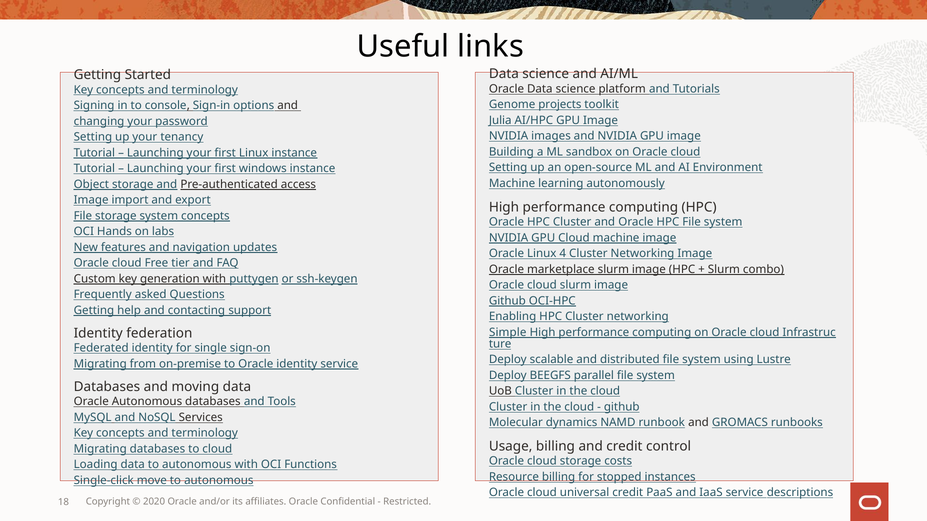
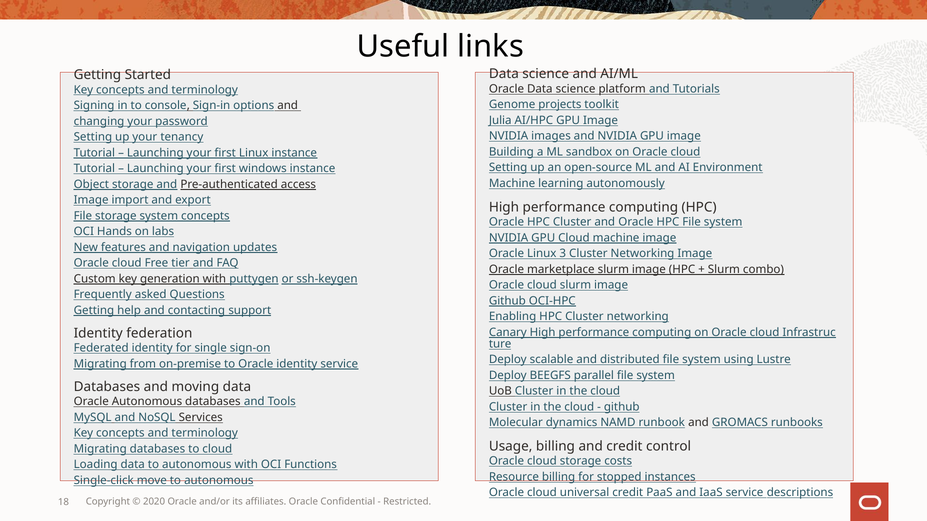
4: 4 -> 3 (563, 254)
Simple: Simple -> Canary (508, 333)
